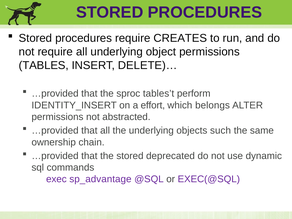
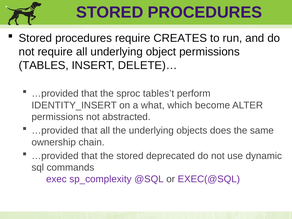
effort: effort -> what (153, 105)
belongs: belongs -> become (212, 105)
such: such -> does (221, 131)
sp_advantage: sp_advantage -> sp_complexity (100, 179)
